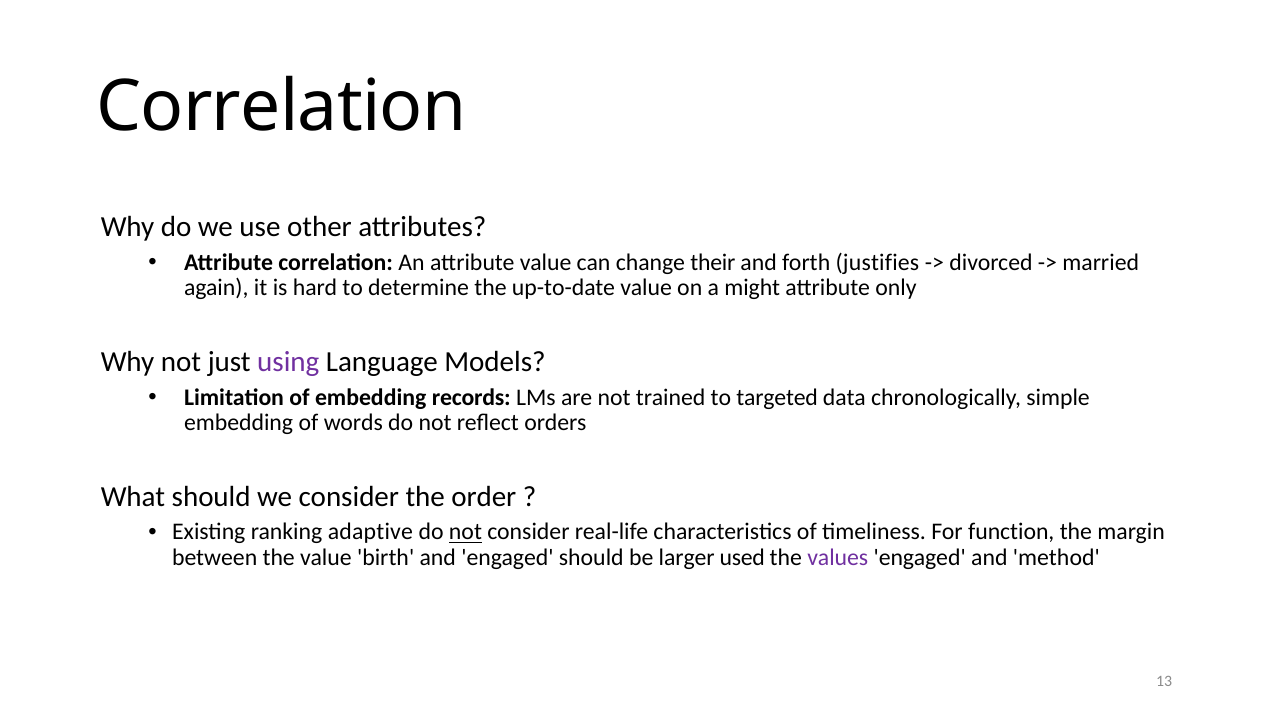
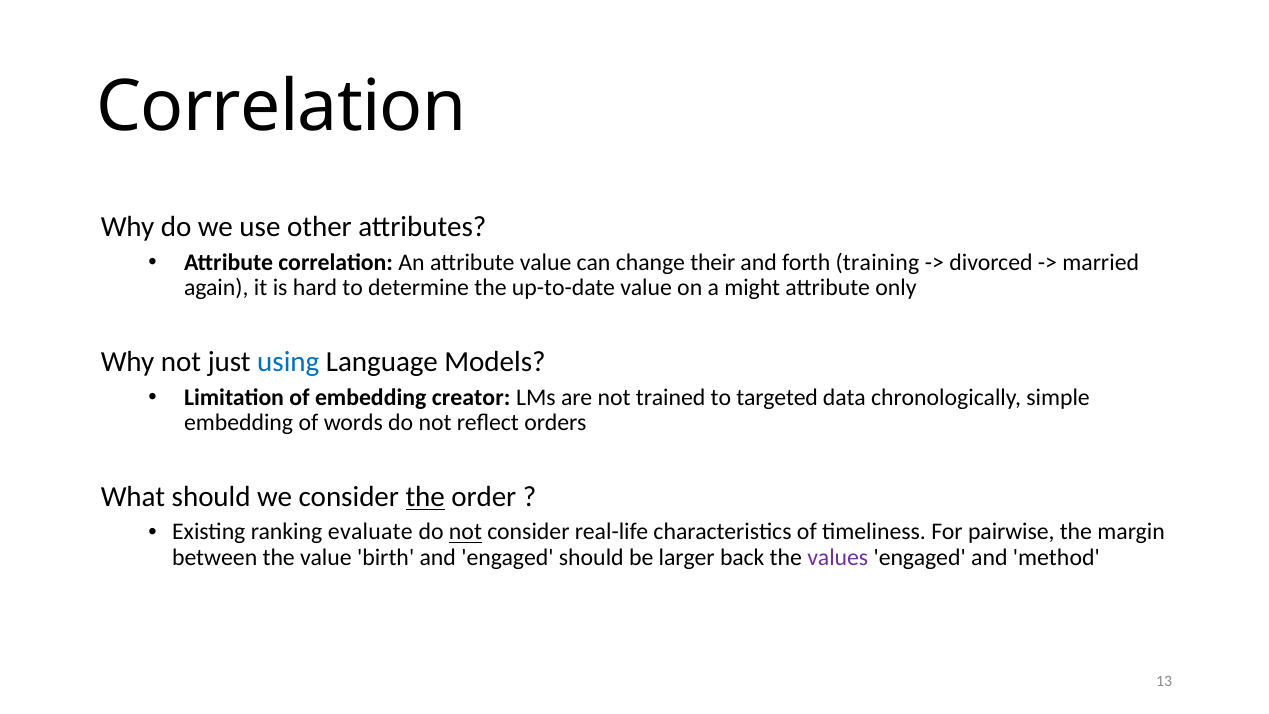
justifies: justifies -> training (877, 262)
using colour: purple -> blue (288, 362)
records: records -> creator (471, 397)
the underline: none -> present (425, 497)
adaptive: adaptive -> evaluate (370, 532)
function: function -> pairwise (1011, 532)
used: used -> back (742, 558)
